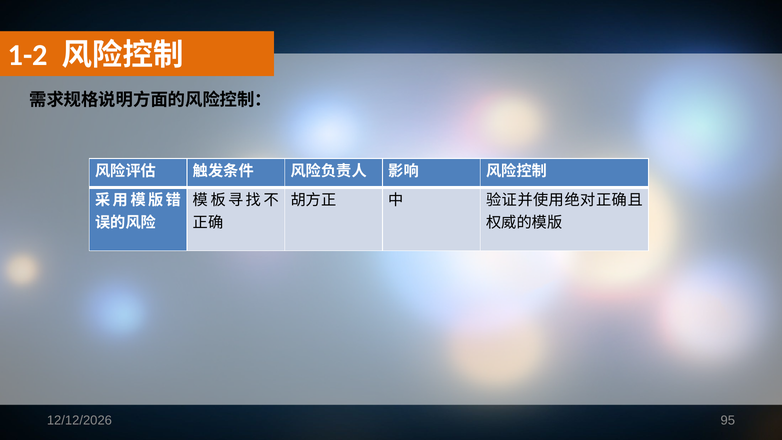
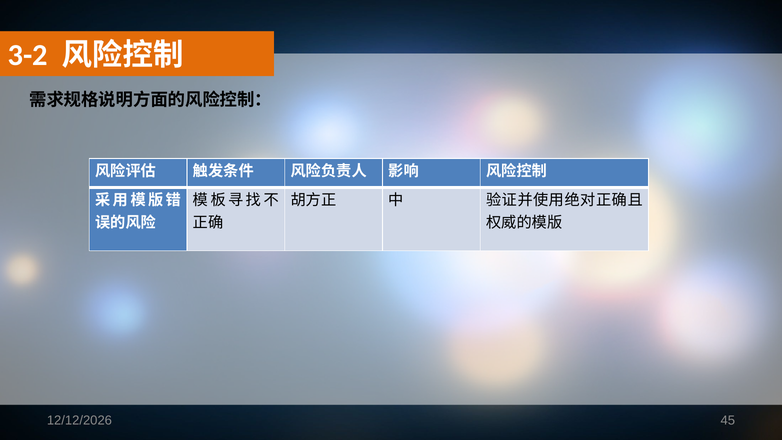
1-2: 1-2 -> 3-2 (28, 55)
95: 95 -> 45 (728, 420)
